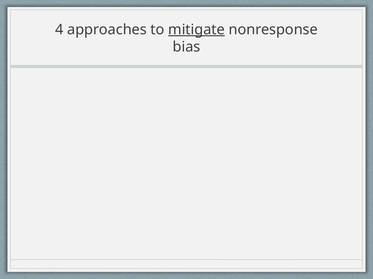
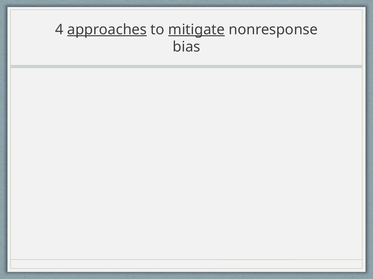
approaches underline: none -> present (107, 30)
